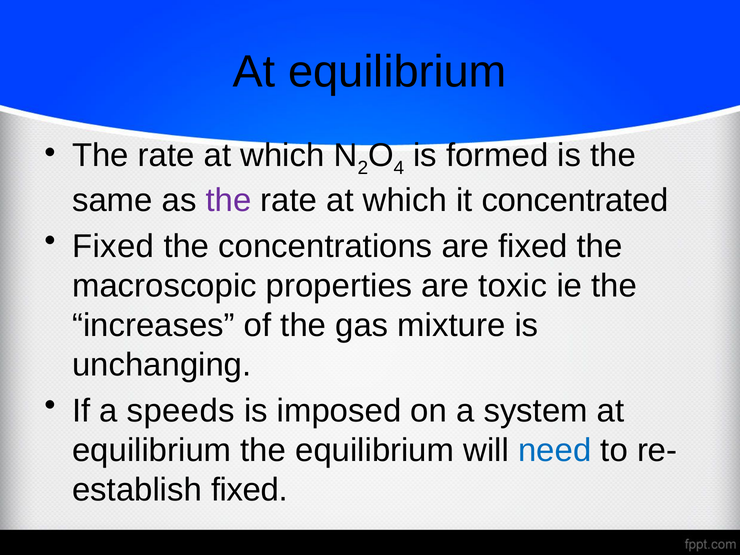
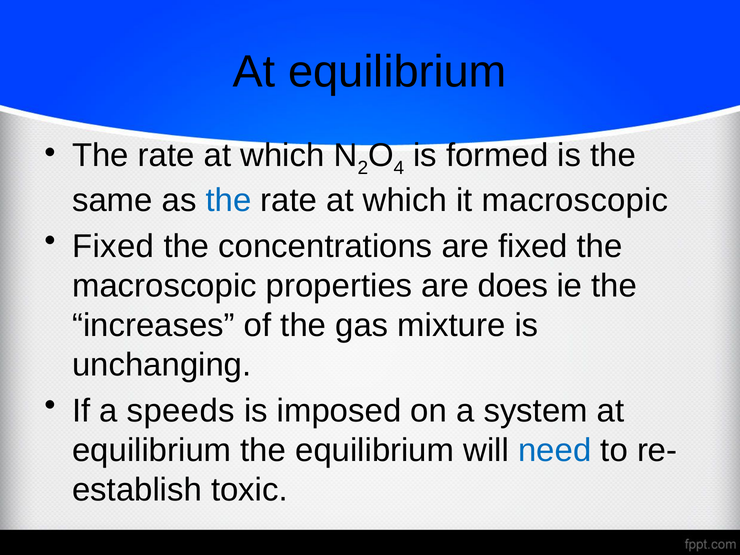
the colour: purple -> blue (228, 200)
it concentrated: concentrated -> macroscopic (575, 200)
toxic: toxic -> does (513, 286)
fixed: fixed -> toxic (249, 490)
